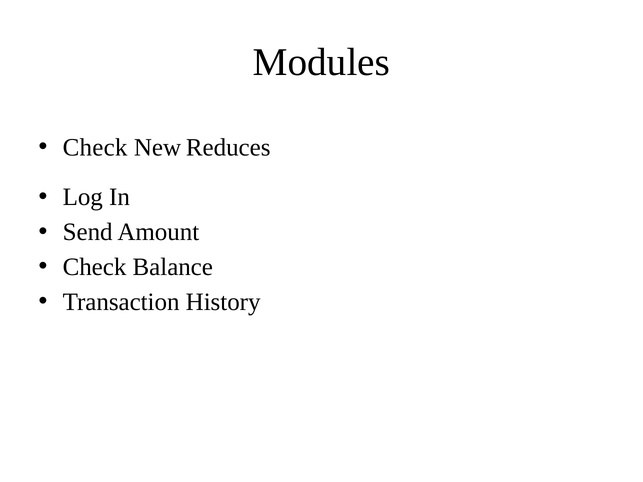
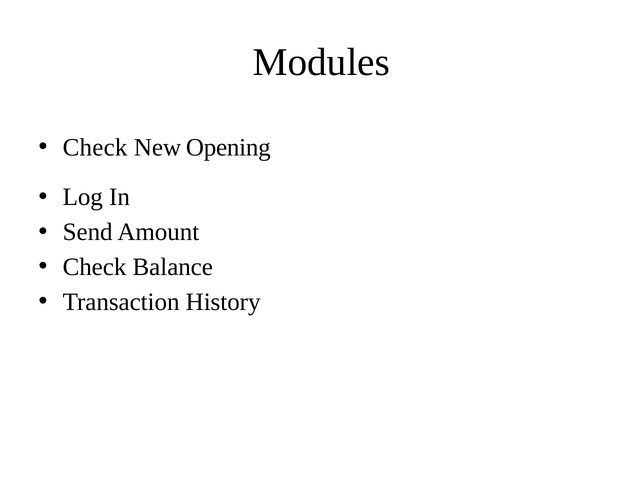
Reduces: Reduces -> Opening (228, 147)
